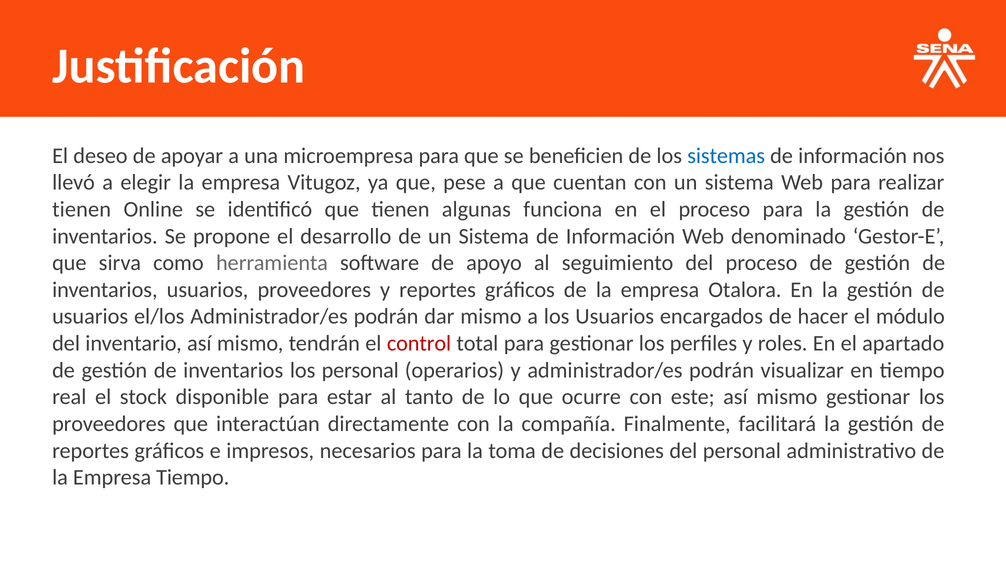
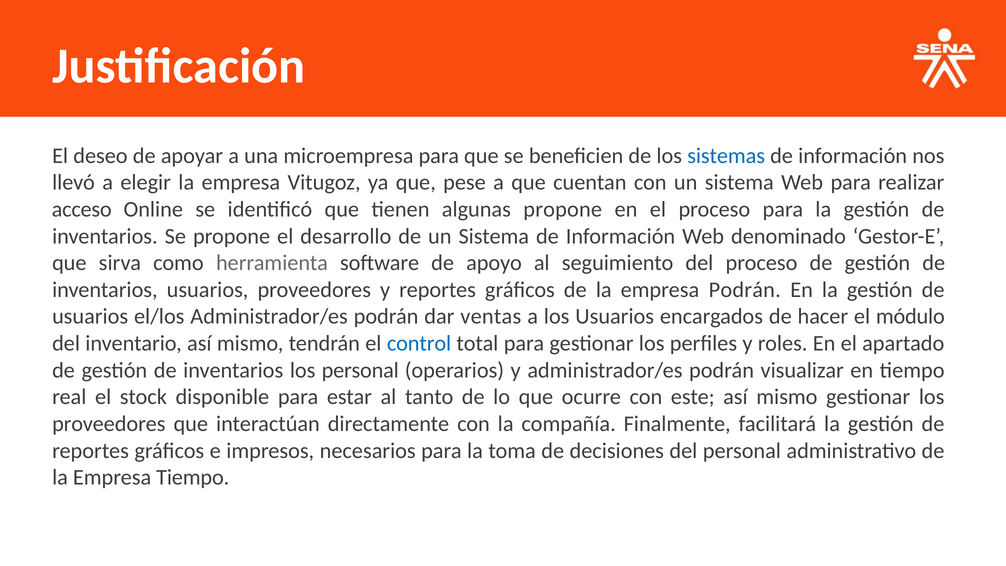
tienen: tienen -> acceso (82, 209)
algunas funciona: funciona -> propone (563, 209)
empresa Otalora: Otalora -> Podrán (745, 290)
dar mismo: mismo -> ventas (491, 317)
control colour: red -> blue (419, 343)
